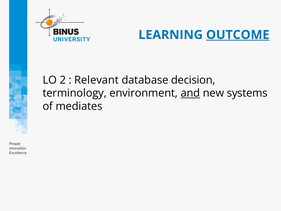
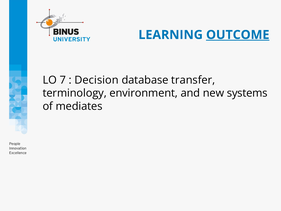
2: 2 -> 7 (63, 80)
Relevant: Relevant -> Decision (97, 80)
decision: decision -> transfer (193, 80)
and underline: present -> none (190, 93)
